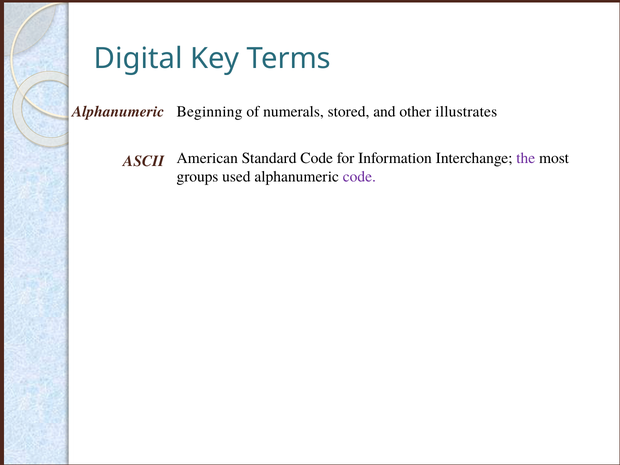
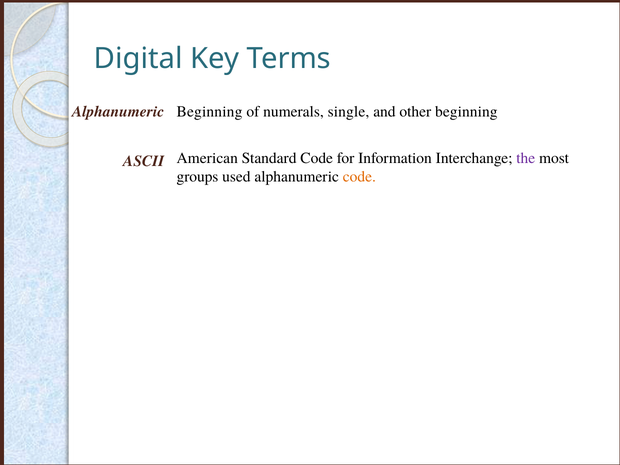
stored: stored -> single (348, 112)
other illustrates: illustrates -> beginning (466, 112)
code colour: purple -> orange (359, 177)
